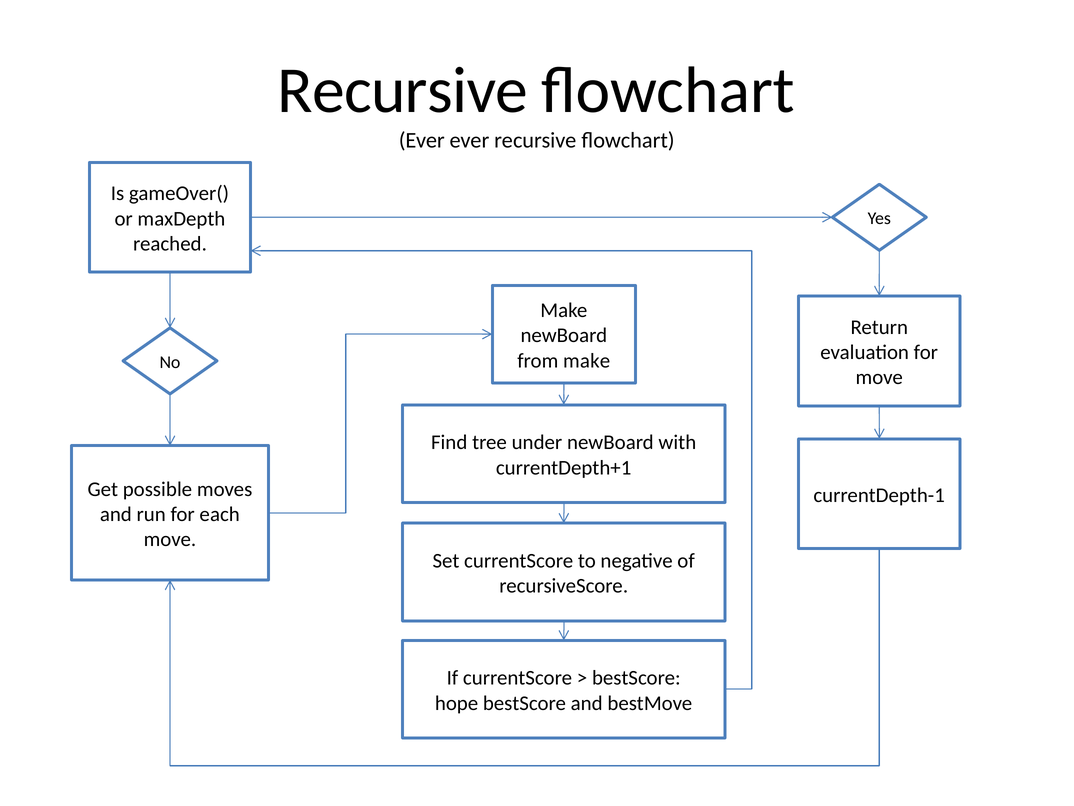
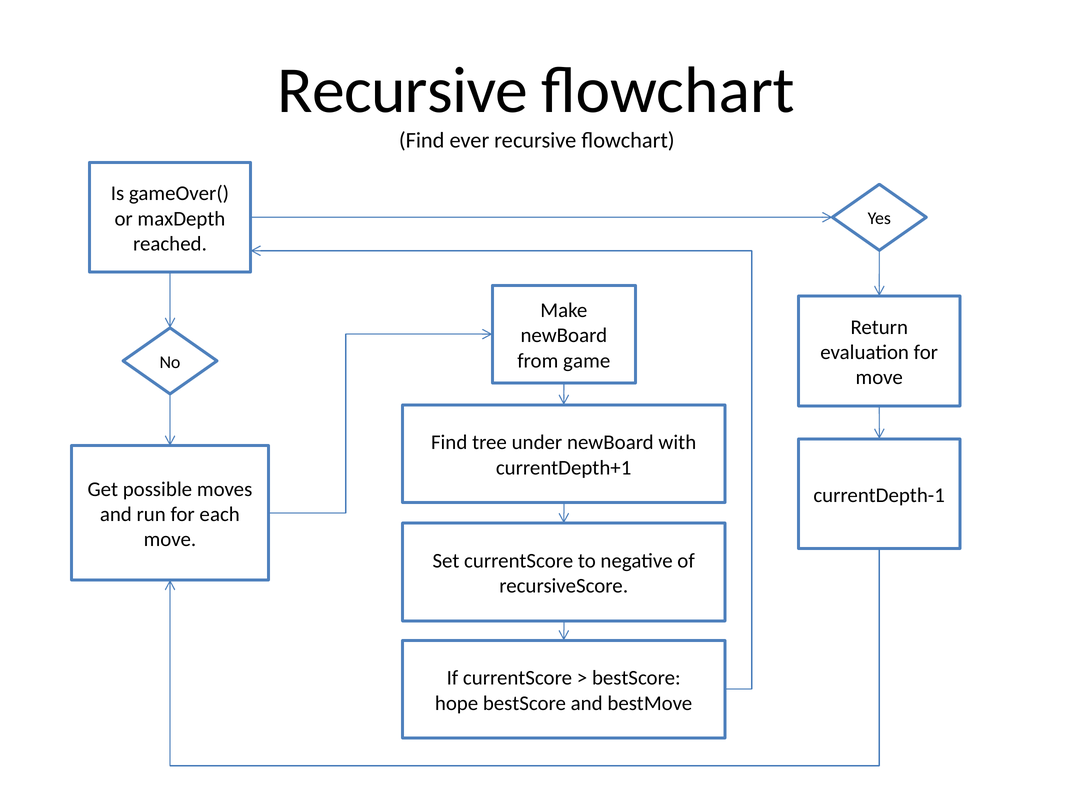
Ever: Ever -> Find (422, 140)
from make: make -> game (587, 360)
